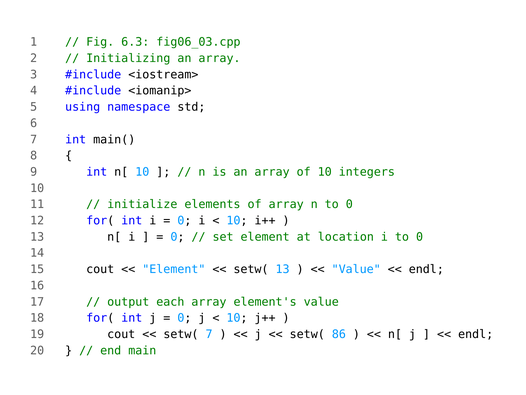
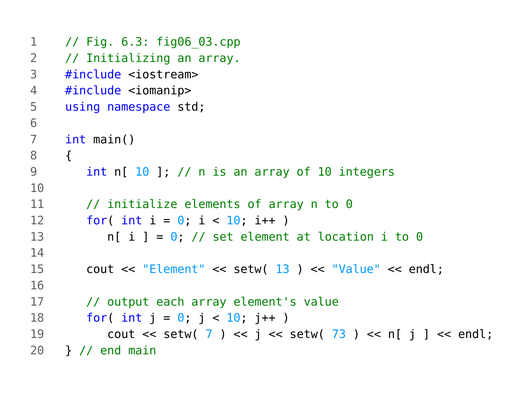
86: 86 -> 73 (339, 334)
